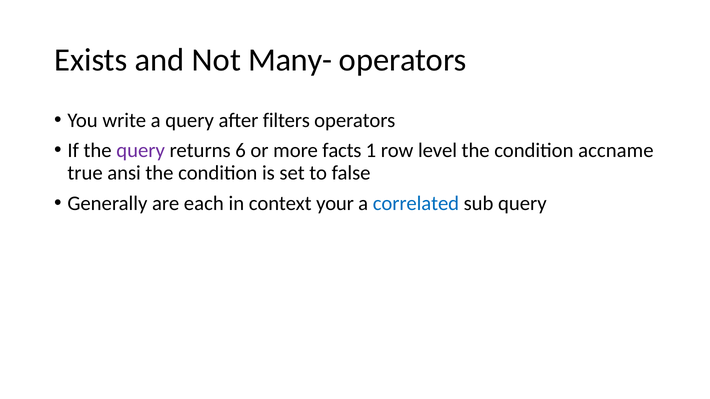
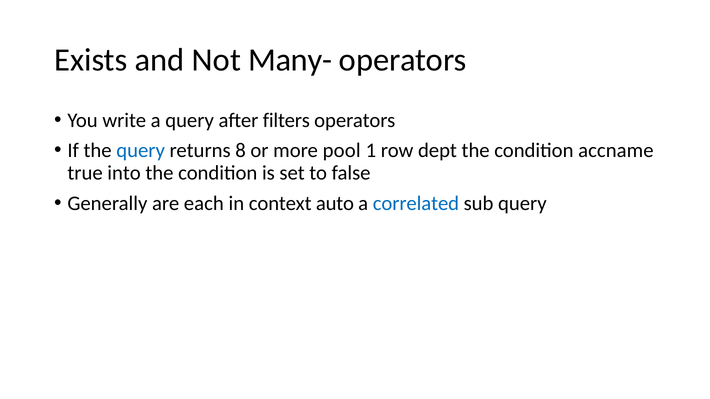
query colour: purple -> blue (141, 151)
6: 6 -> 8 (241, 151)
facts: facts -> pool (342, 151)
level: level -> dept (437, 151)
ansi: ansi -> into (124, 173)
your: your -> auto (335, 203)
